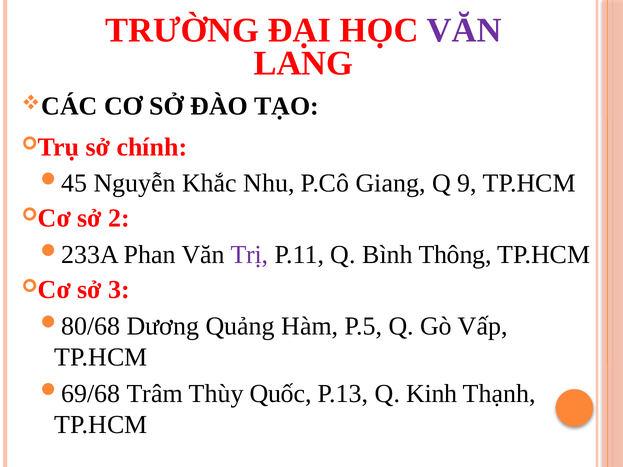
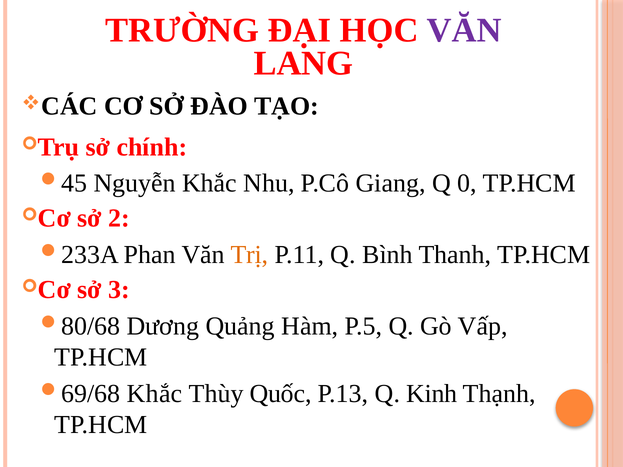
9: 9 -> 0 (467, 183)
Trị colour: purple -> orange (250, 255)
Thông: Thông -> Thanh (455, 255)
Trâm: Trâm -> Khắc (155, 394)
